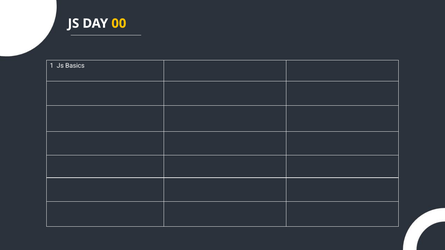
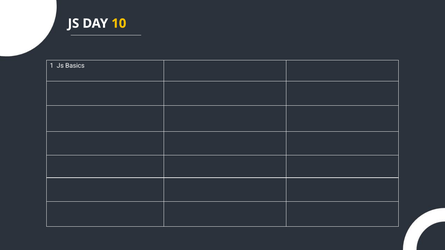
00: 00 -> 10 (119, 23)
